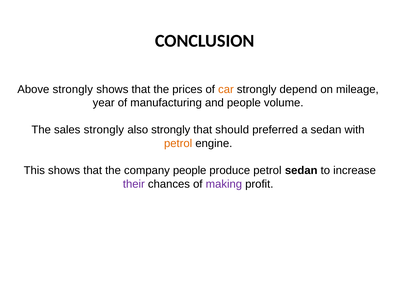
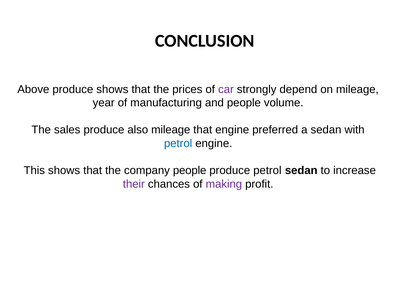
Above strongly: strongly -> produce (73, 90)
car colour: orange -> purple (226, 90)
sales strongly: strongly -> produce (104, 130)
also strongly: strongly -> mileage (171, 130)
that should: should -> engine (232, 130)
petrol colour: orange -> blue (178, 144)
